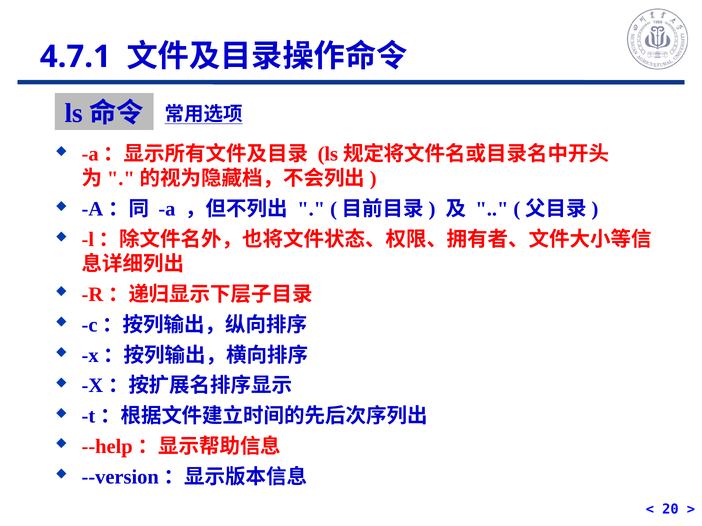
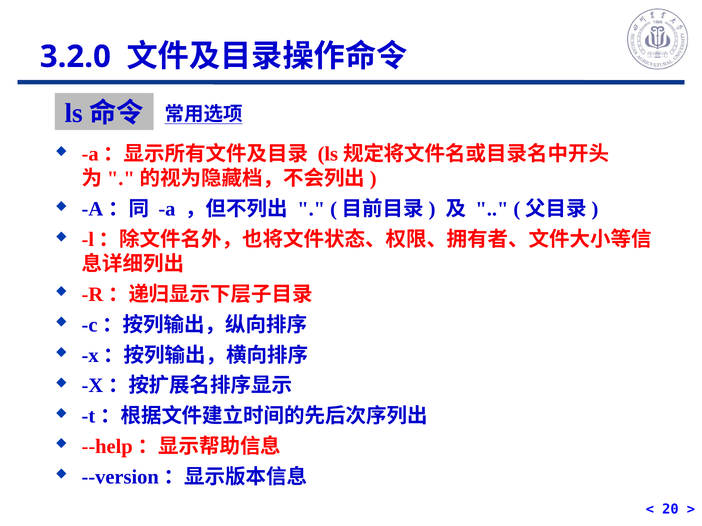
4.7.1: 4.7.1 -> 3.2.0 (75, 57)
